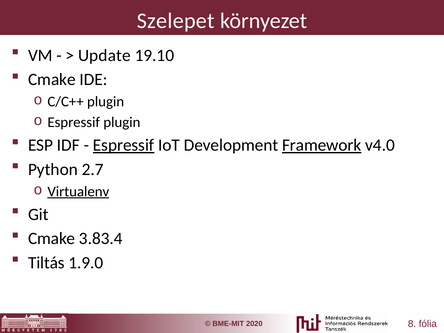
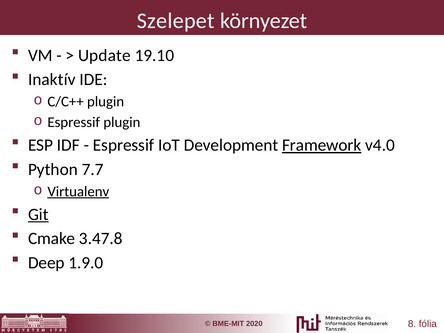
Cmake: Cmake -> Inaktív (52, 80)
Espressif underline: present -> none (124, 145)
2.7: 2.7 -> 7.7 (93, 169)
Git underline: none -> present (38, 214)
3.83.4: 3.83.4 -> 3.47.8 (101, 239)
Tiltás: Tiltás -> Deep (46, 263)
